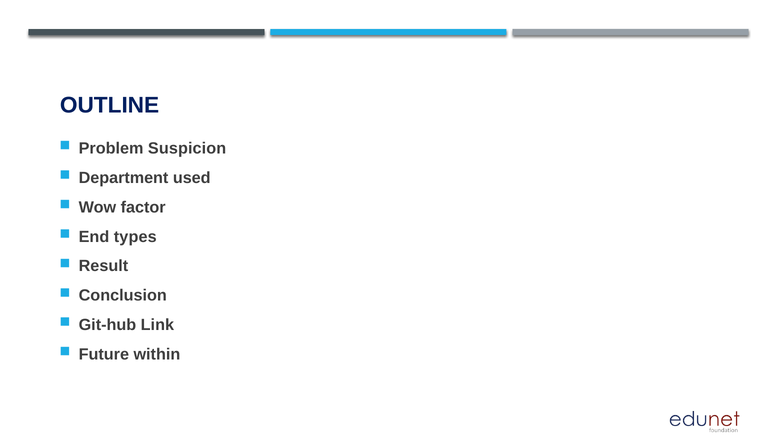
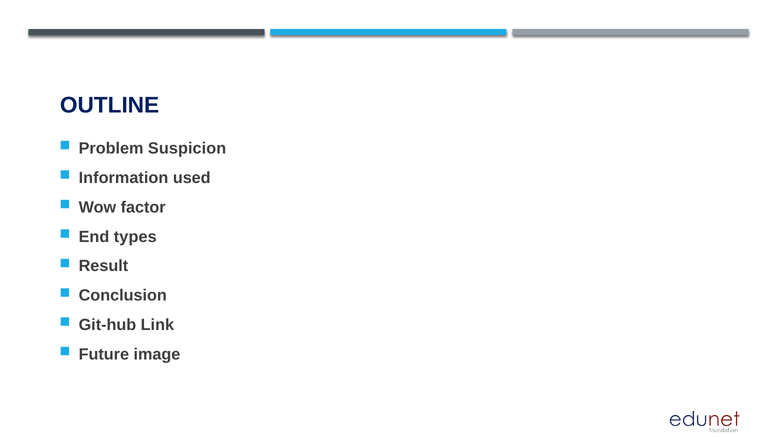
Department: Department -> Information (123, 178)
within: within -> image (157, 355)
